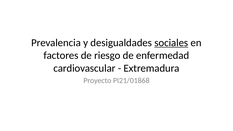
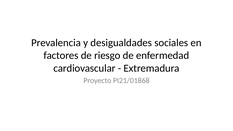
sociales underline: present -> none (171, 43)
